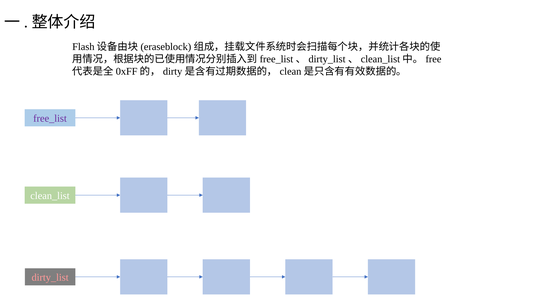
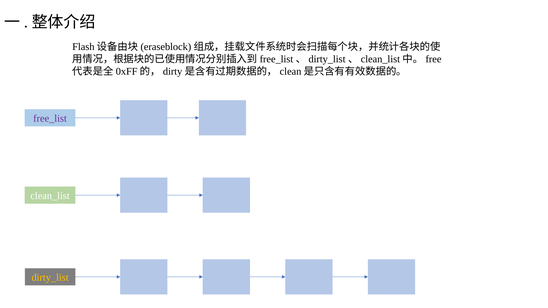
dirty_list colour: pink -> yellow (50, 278)
